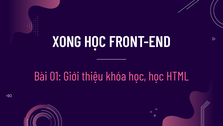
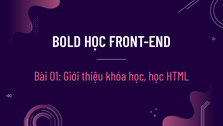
XONG: XONG -> BOLD (67, 42)
